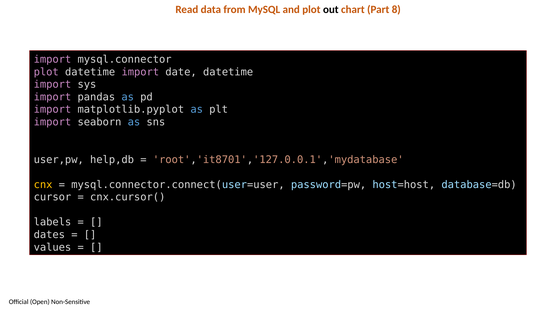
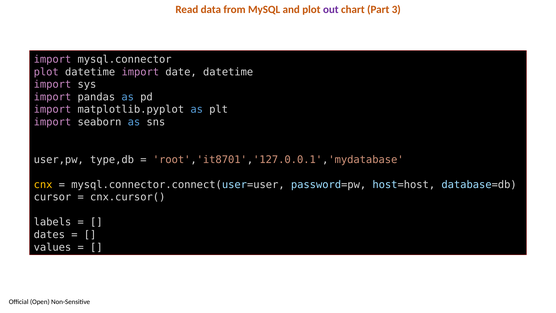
out colour: black -> purple (331, 9)
8: 8 -> 3 (396, 9)
help,db: help,db -> type,db (112, 159)
